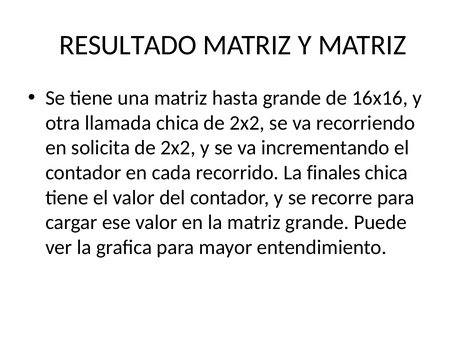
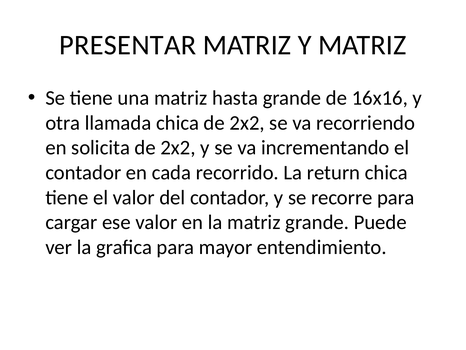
RESULTADO: RESULTADO -> PRESENTAR (128, 45)
finales: finales -> return (334, 172)
